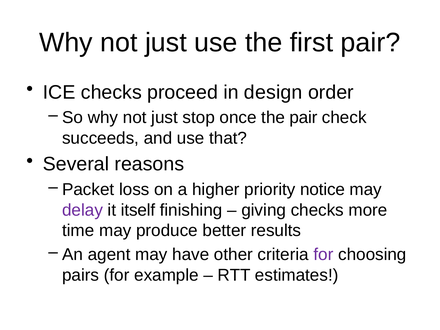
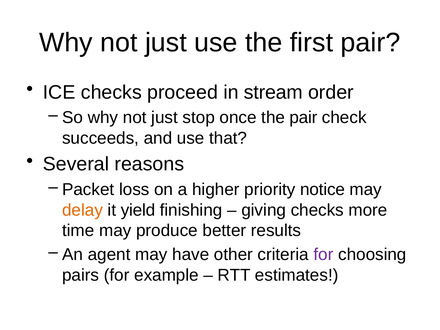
design: design -> stream (273, 92)
delay colour: purple -> orange (83, 210)
itself: itself -> yield (138, 210)
